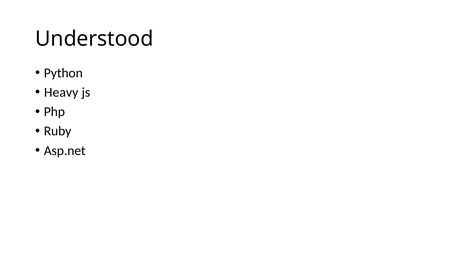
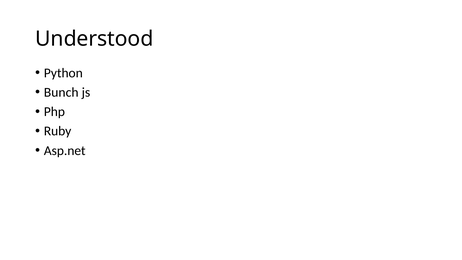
Heavy: Heavy -> Bunch (61, 92)
